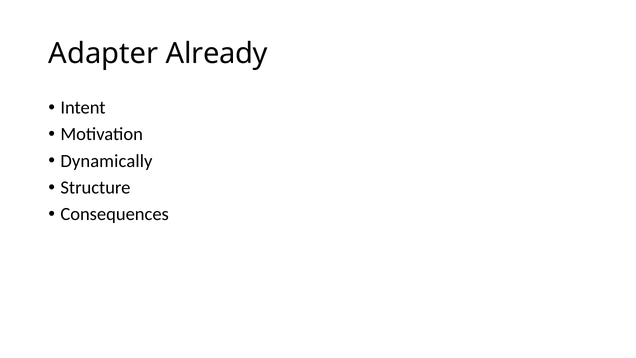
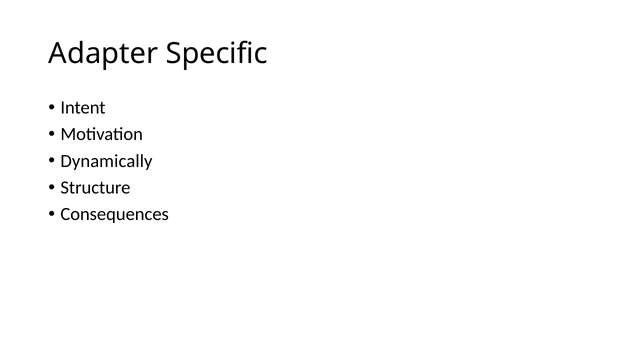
Already: Already -> Specific (217, 53)
